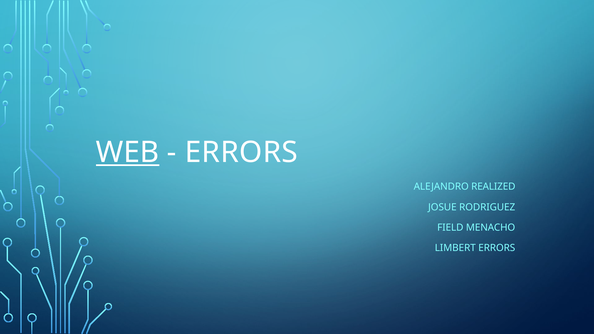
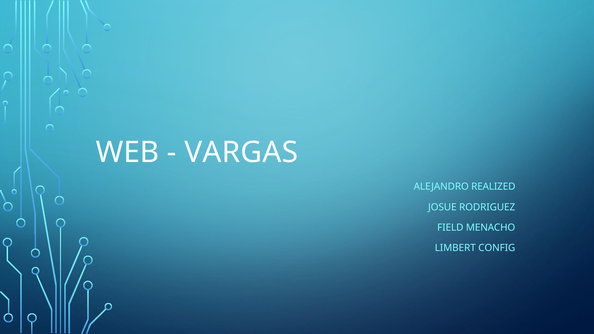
WEB underline: present -> none (128, 153)
ERRORS: ERRORS -> VARGAS (241, 153)
LIMBERT ERRORS: ERRORS -> CONFIG (497, 248)
